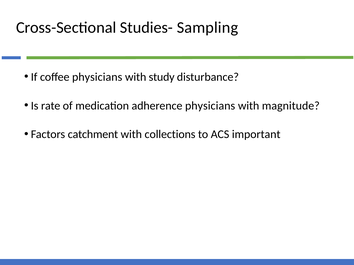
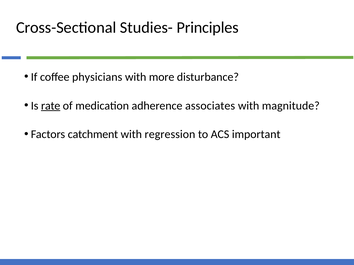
Sampling: Sampling -> Principles (208, 28)
study: study -> more (162, 77)
rate underline: none -> present (51, 106)
adherence physicians: physicians -> associates (210, 106)
collections: collections -> regression (170, 135)
